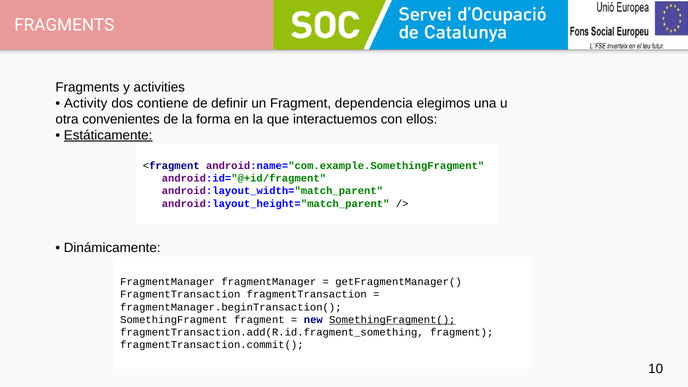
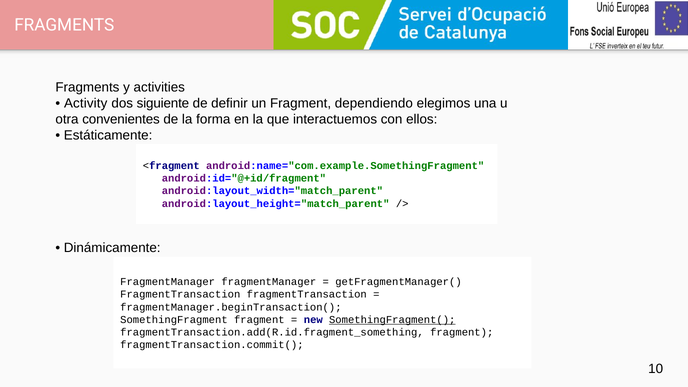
contiene: contiene -> siguiente (163, 103)
dependencia: dependencia -> dependiendo (374, 103)
Estáticamente underline: present -> none (108, 135)
